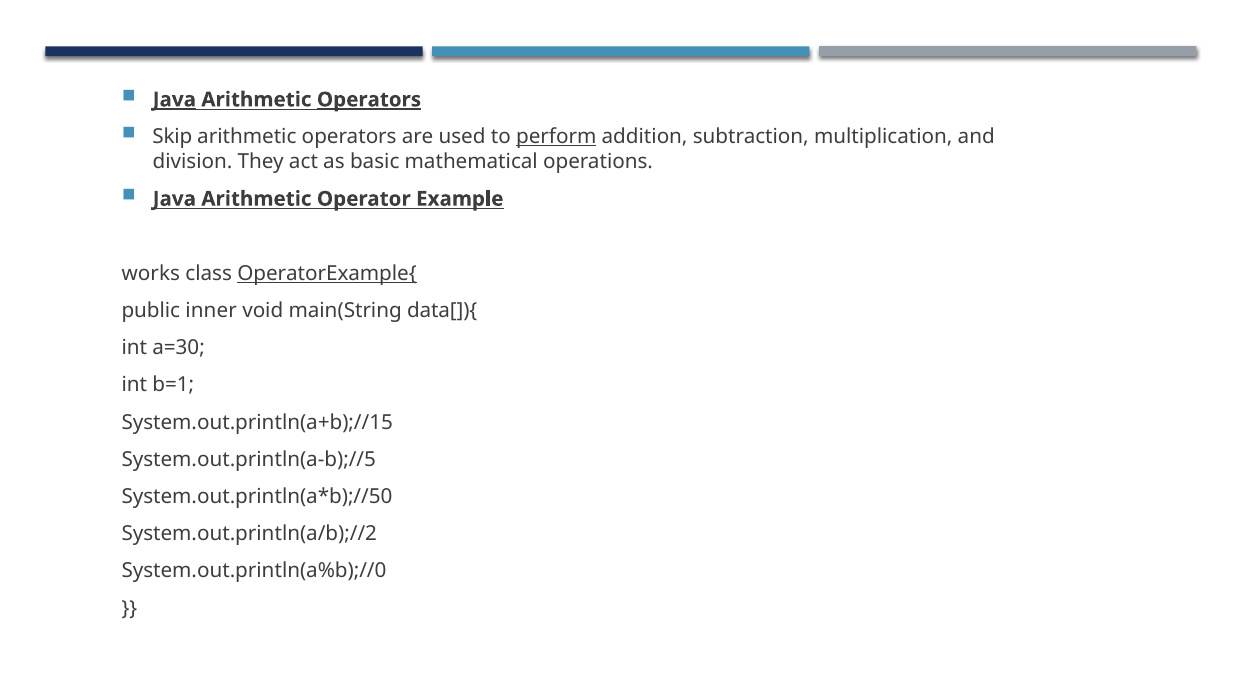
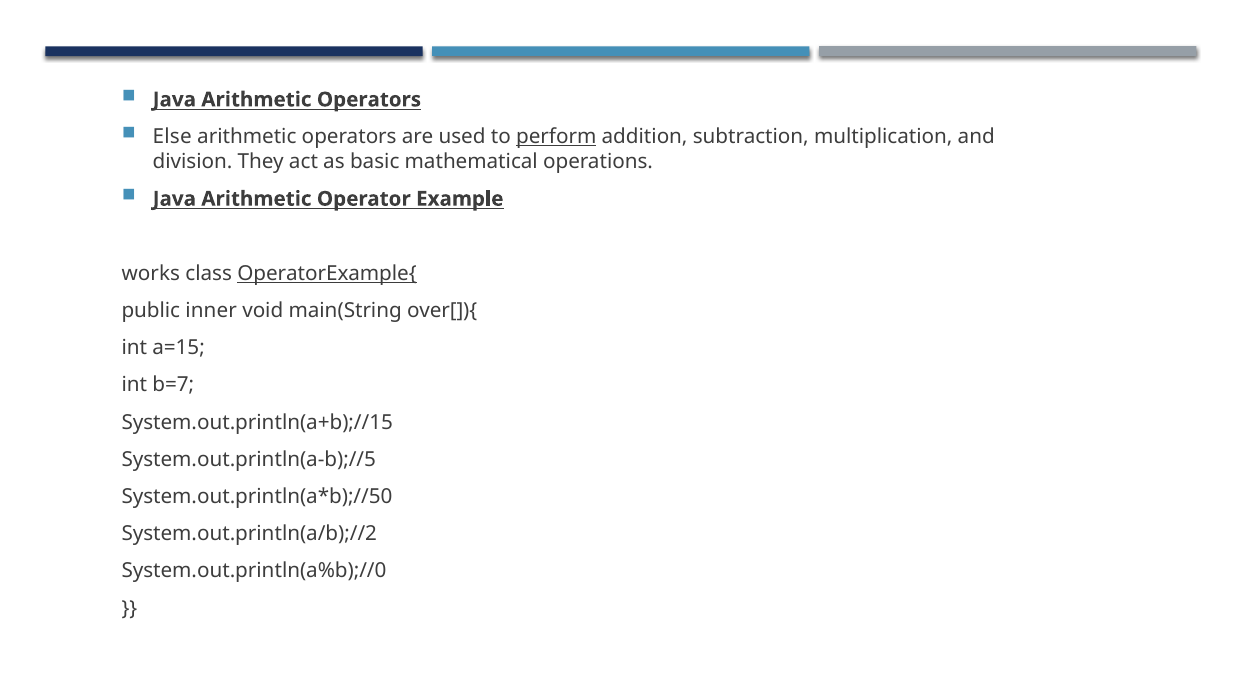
Java underline: present -> none (174, 100)
Operators underline: present -> none (369, 100)
Skip: Skip -> Else (172, 137)
data[]){: data[]){ -> over[]){ (442, 311)
a=30: a=30 -> a=15 (179, 348)
b=1: b=1 -> b=7 (173, 385)
